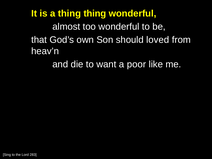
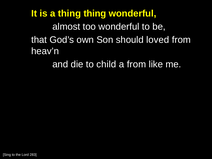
want: want -> child (106, 64)
a poor: poor -> from (136, 64)
